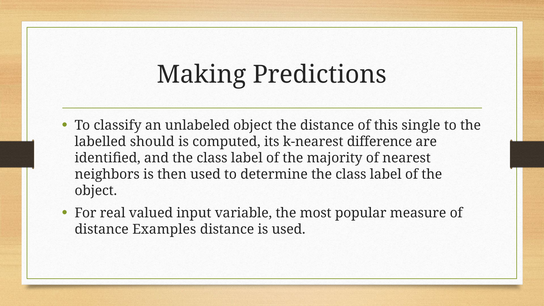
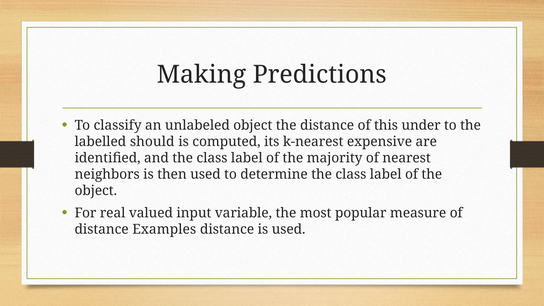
single: single -> under (421, 125)
difference: difference -> expensive (379, 142)
